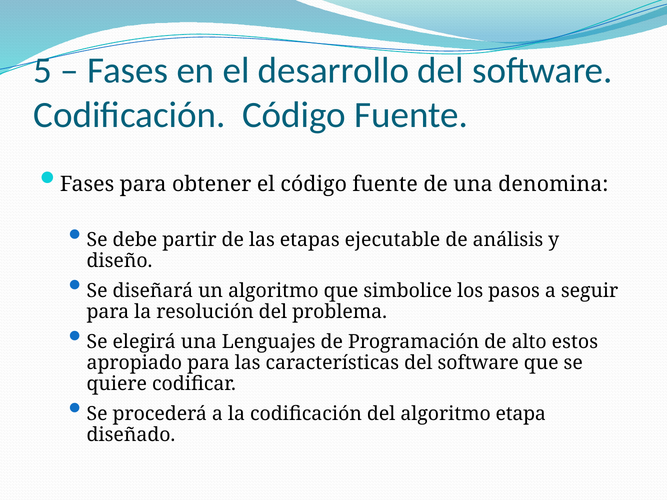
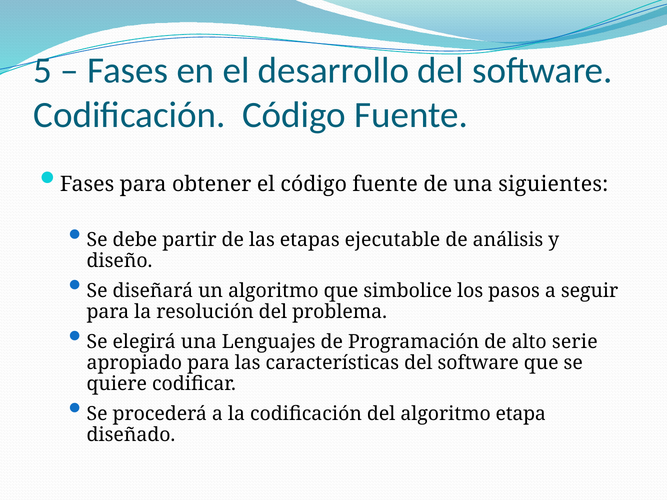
denomina: denomina -> siguientes (553, 184)
estos: estos -> serie (575, 342)
